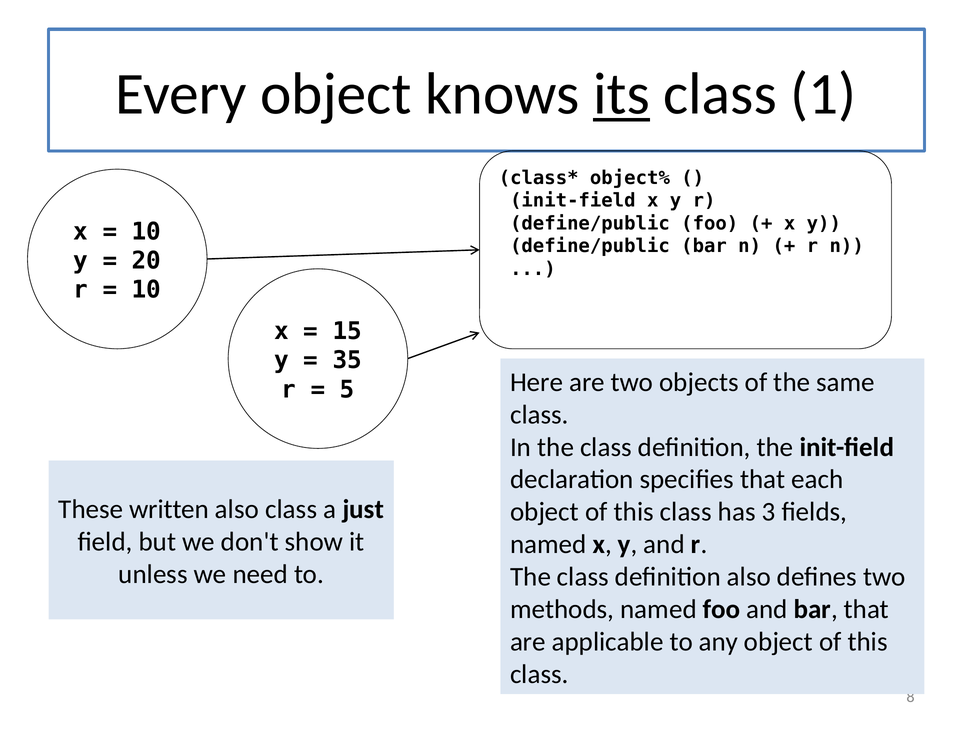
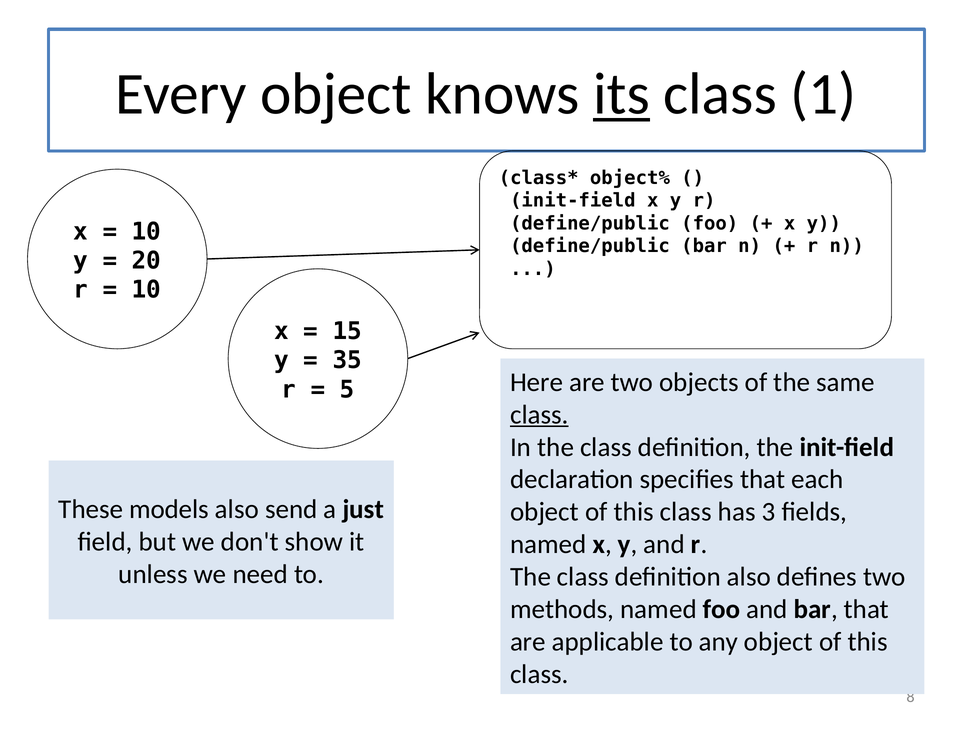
class underline: none -> present (539, 414)
written: written -> models (169, 509)
also class: class -> send (291, 509)
